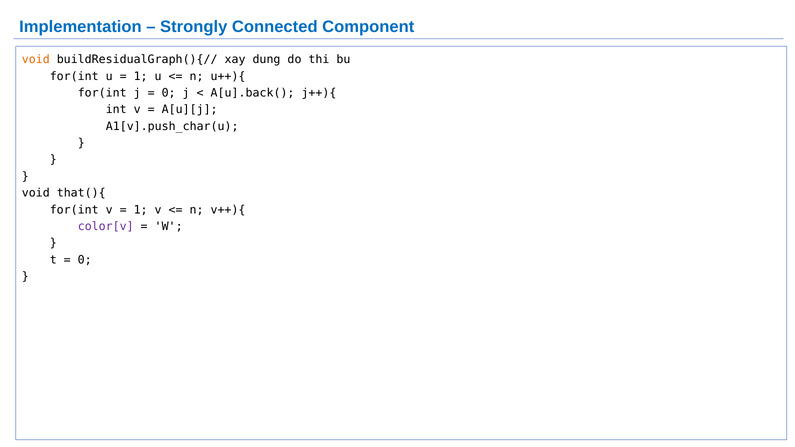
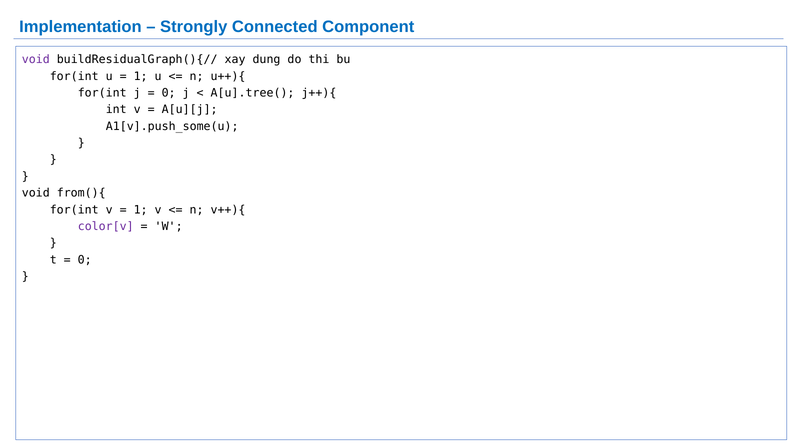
void colour: orange -> purple (36, 60)
A[u].back(: A[u].back( -> A[u].tree( (253, 93)
A1[v].push_char(u: A1[v].push_char(u -> A1[v].push_some(u (172, 126)
that(){: that(){ -> from(){ (81, 193)
